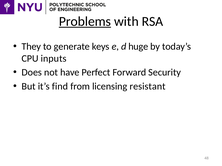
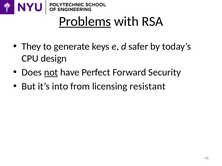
huge: huge -> safer (138, 47)
inputs: inputs -> design (54, 59)
not underline: none -> present (51, 73)
find: find -> into (60, 87)
